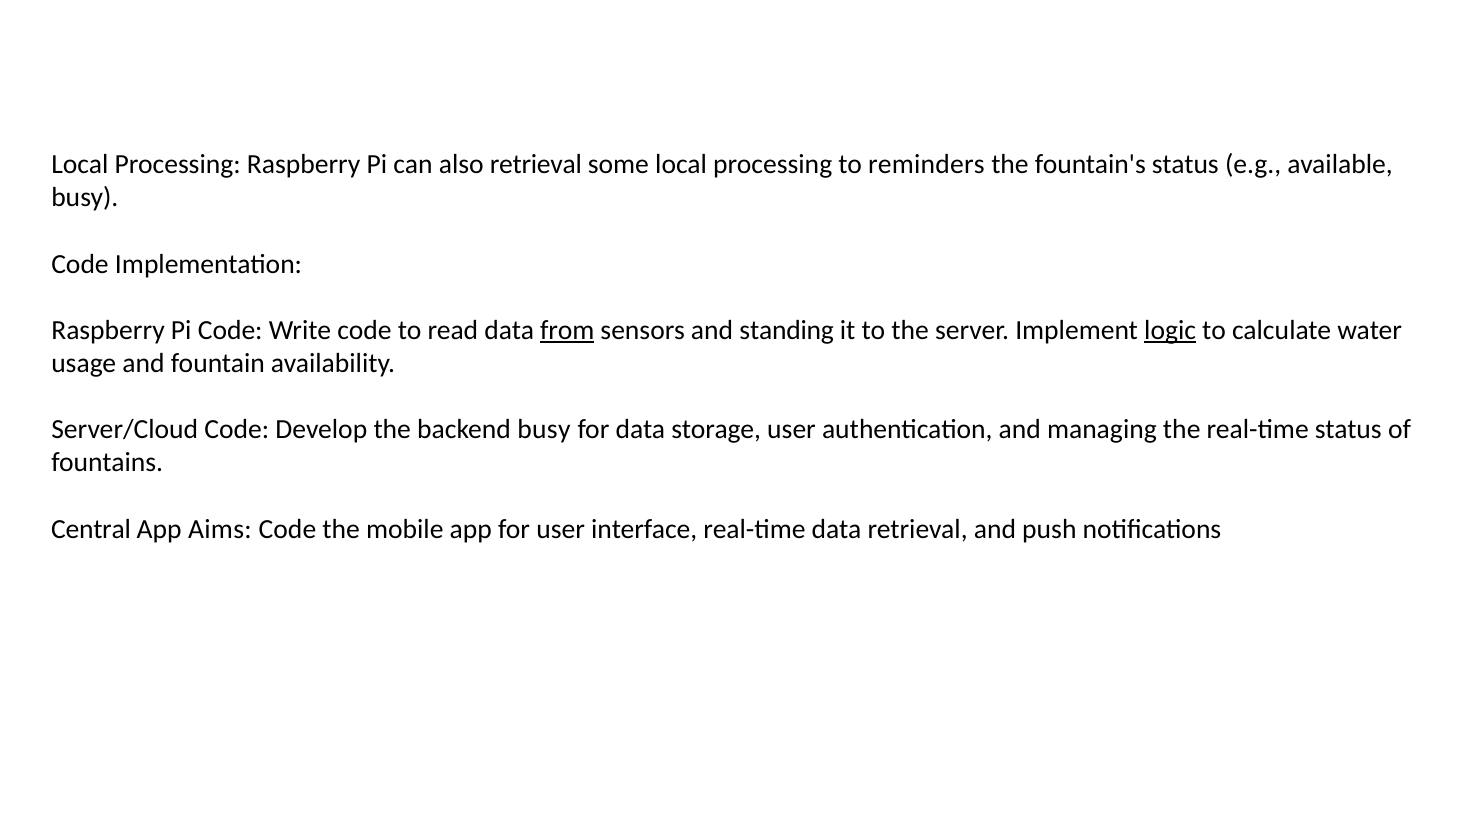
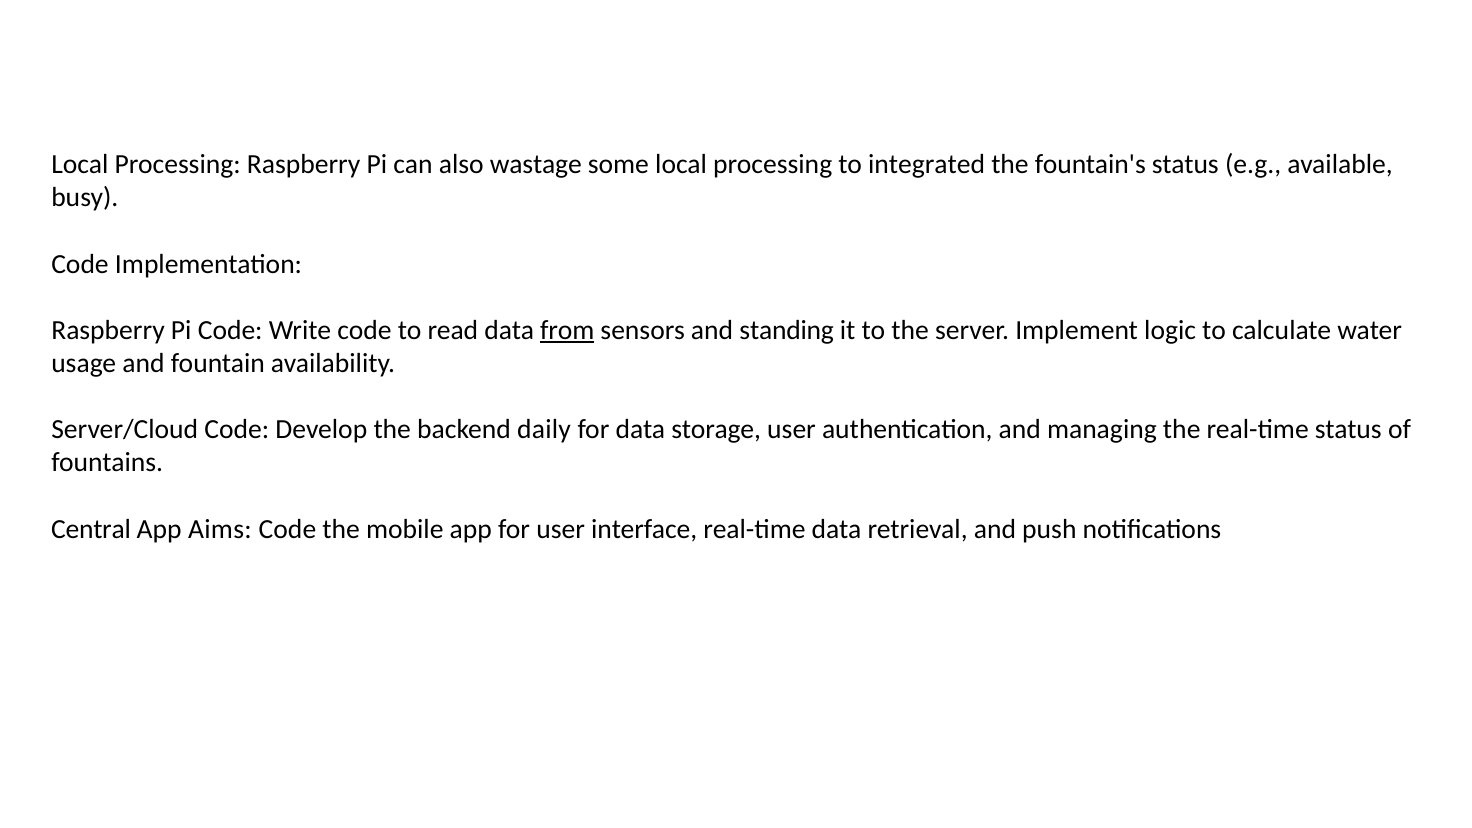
also retrieval: retrieval -> wastage (536, 165)
reminders: reminders -> integrated (927, 165)
logic underline: present -> none (1170, 330)
backend busy: busy -> daily (544, 430)
